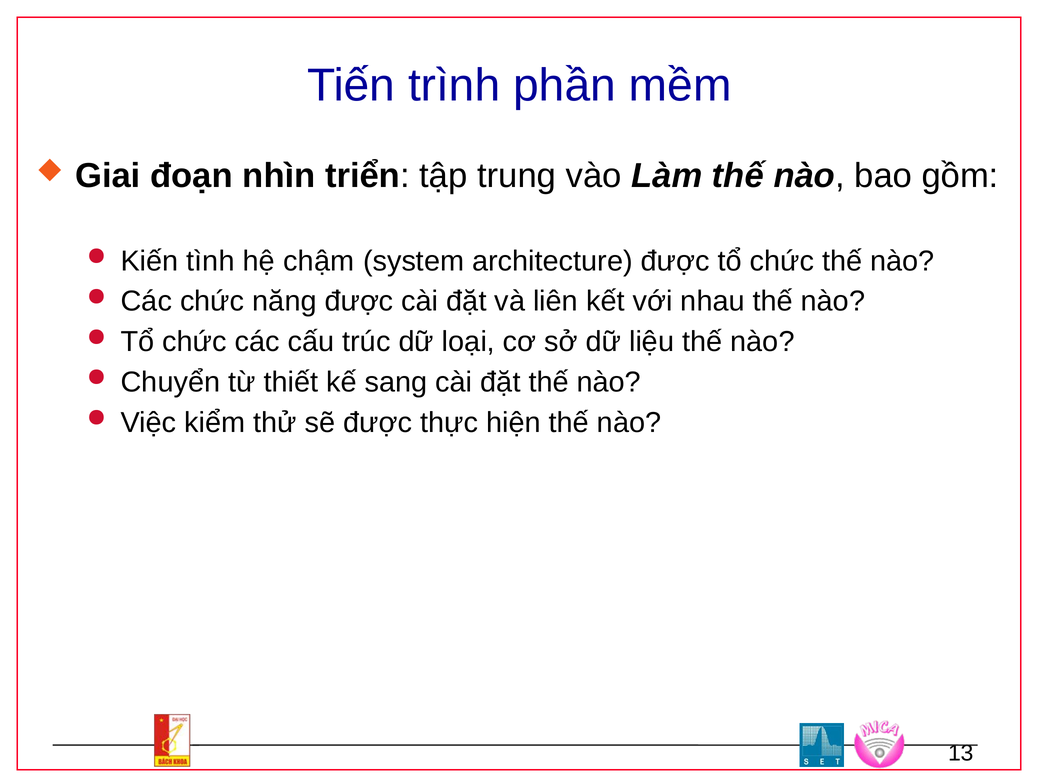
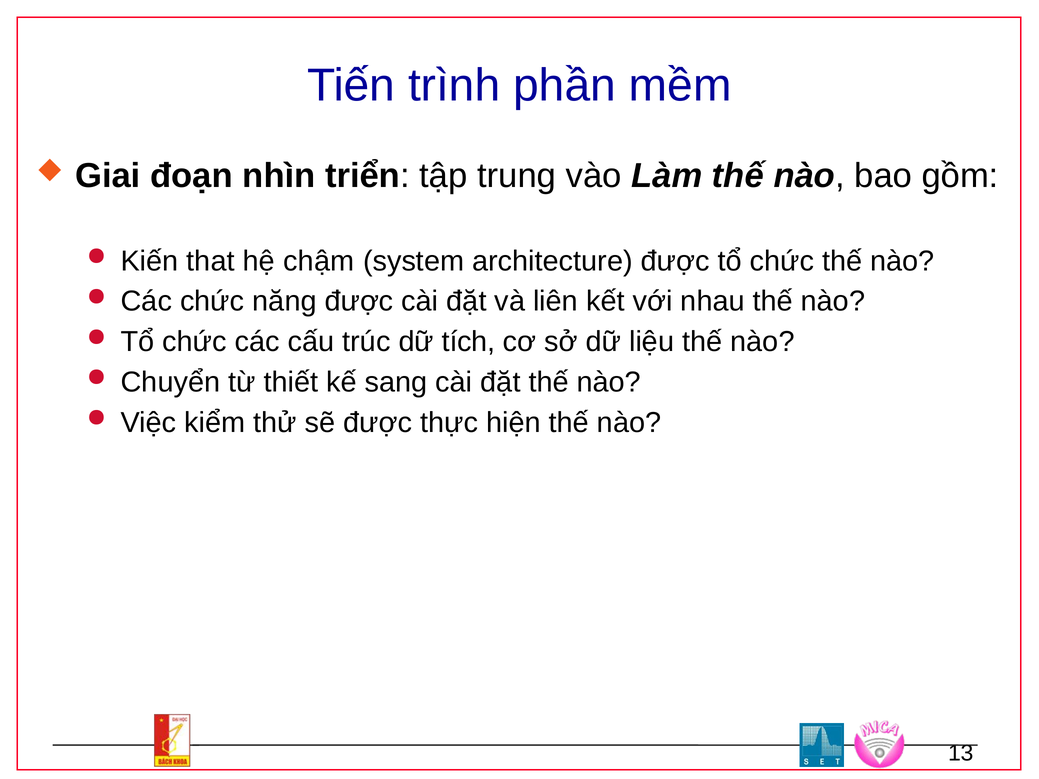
tình: tình -> that (210, 261)
loại: loại -> tích (469, 342)
